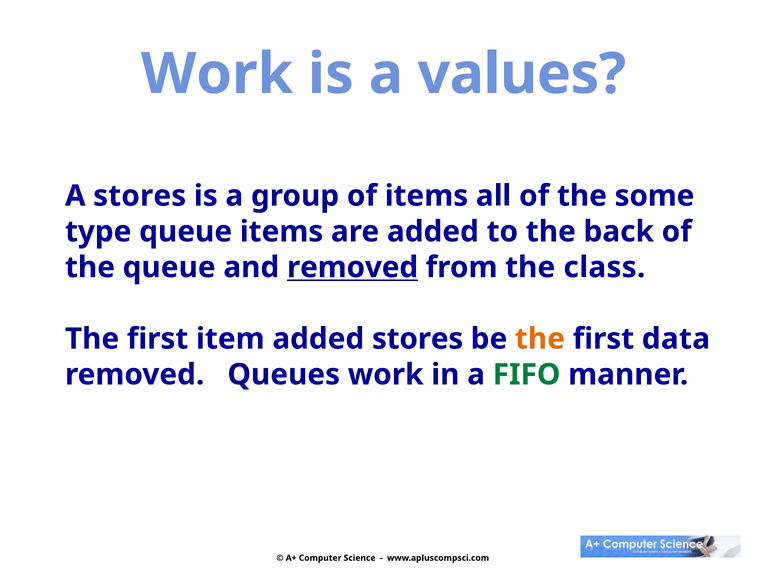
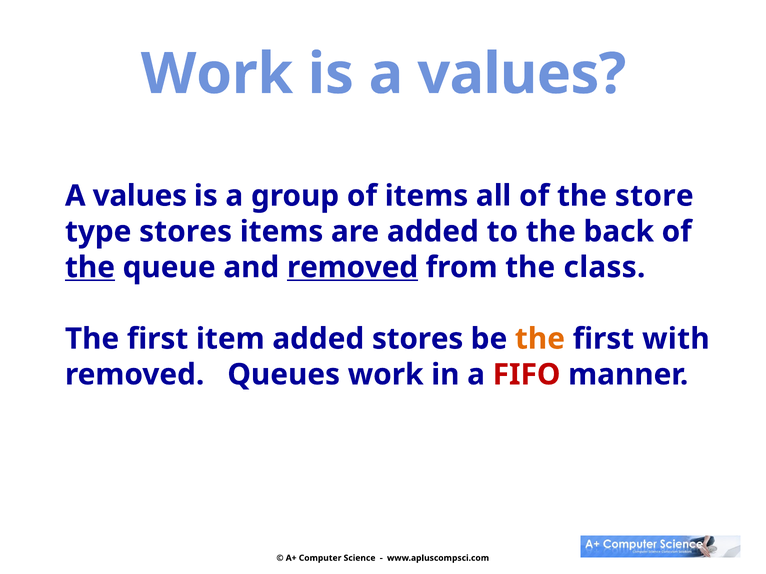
stores: stores -> values (140, 196)
some: some -> store (654, 196)
type queue: queue -> stores (186, 232)
the underline: none -> present (90, 268)
data: data -> with (676, 339)
FIFO colour: green -> red (527, 375)
